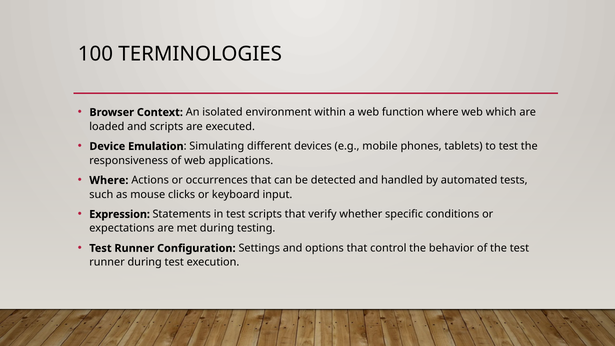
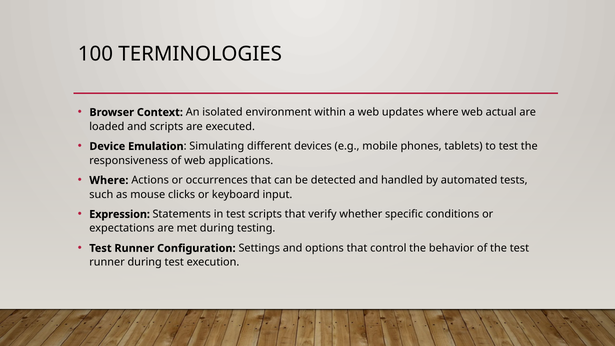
function: function -> updates (403, 112)
which: which -> actual (501, 112)
